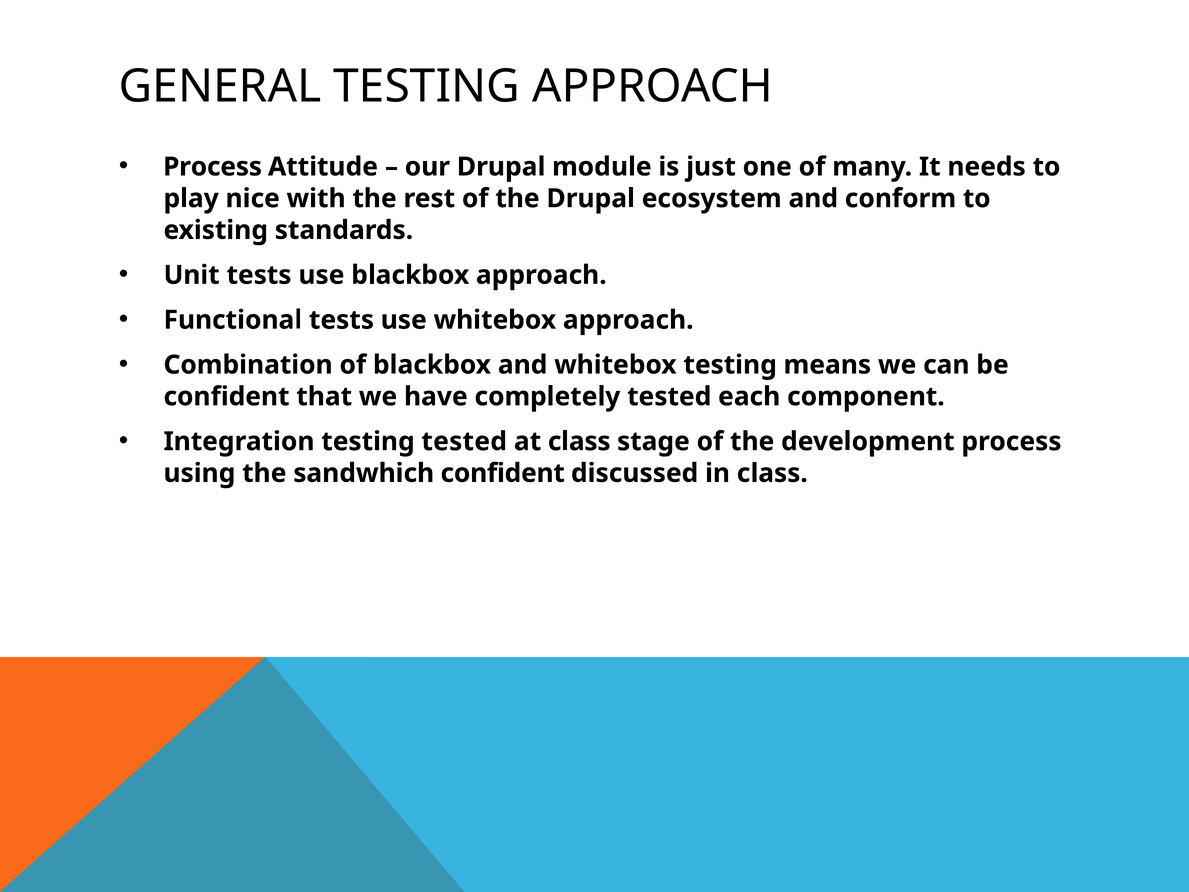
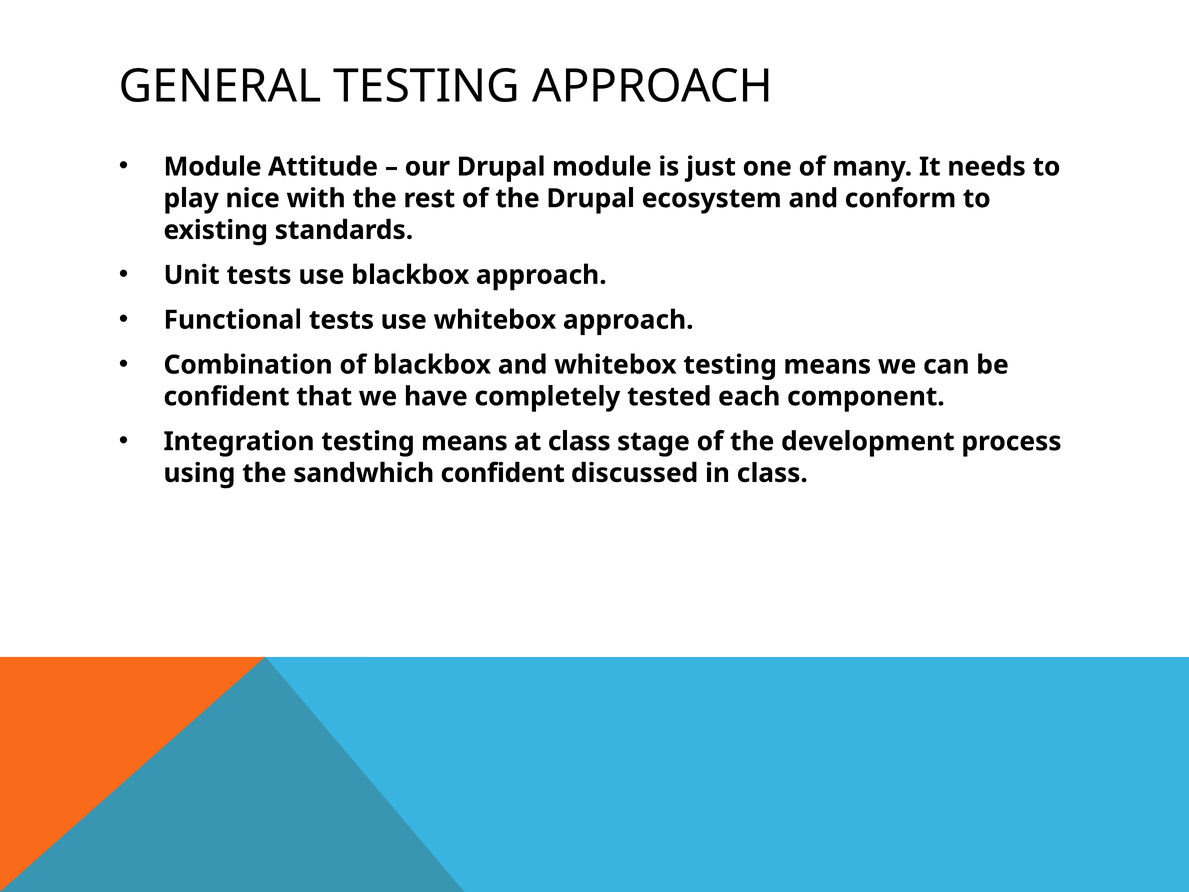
Process: Process -> Module (212, 167)
Integration testing tested: tested -> means (464, 441)
